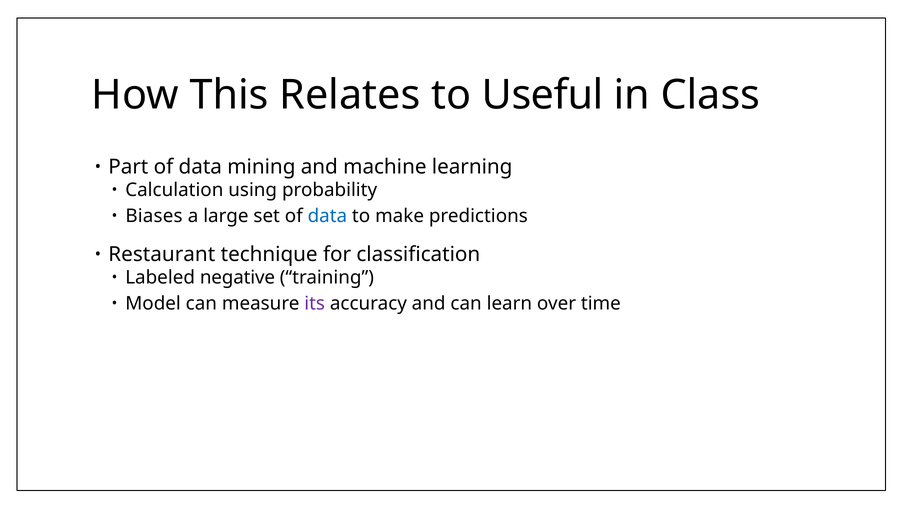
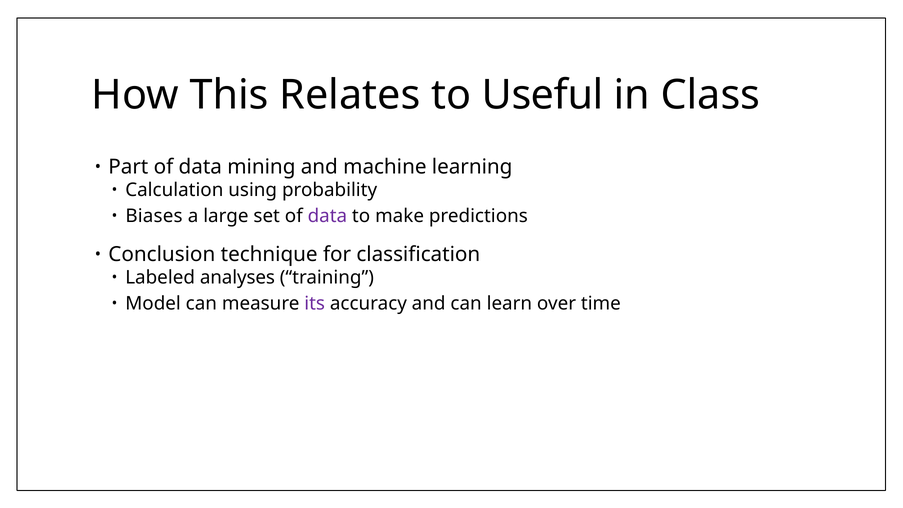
data colour: blue -> purple (327, 216)
Restaurant: Restaurant -> Conclusion (162, 254)
negative: negative -> analyses (237, 278)
